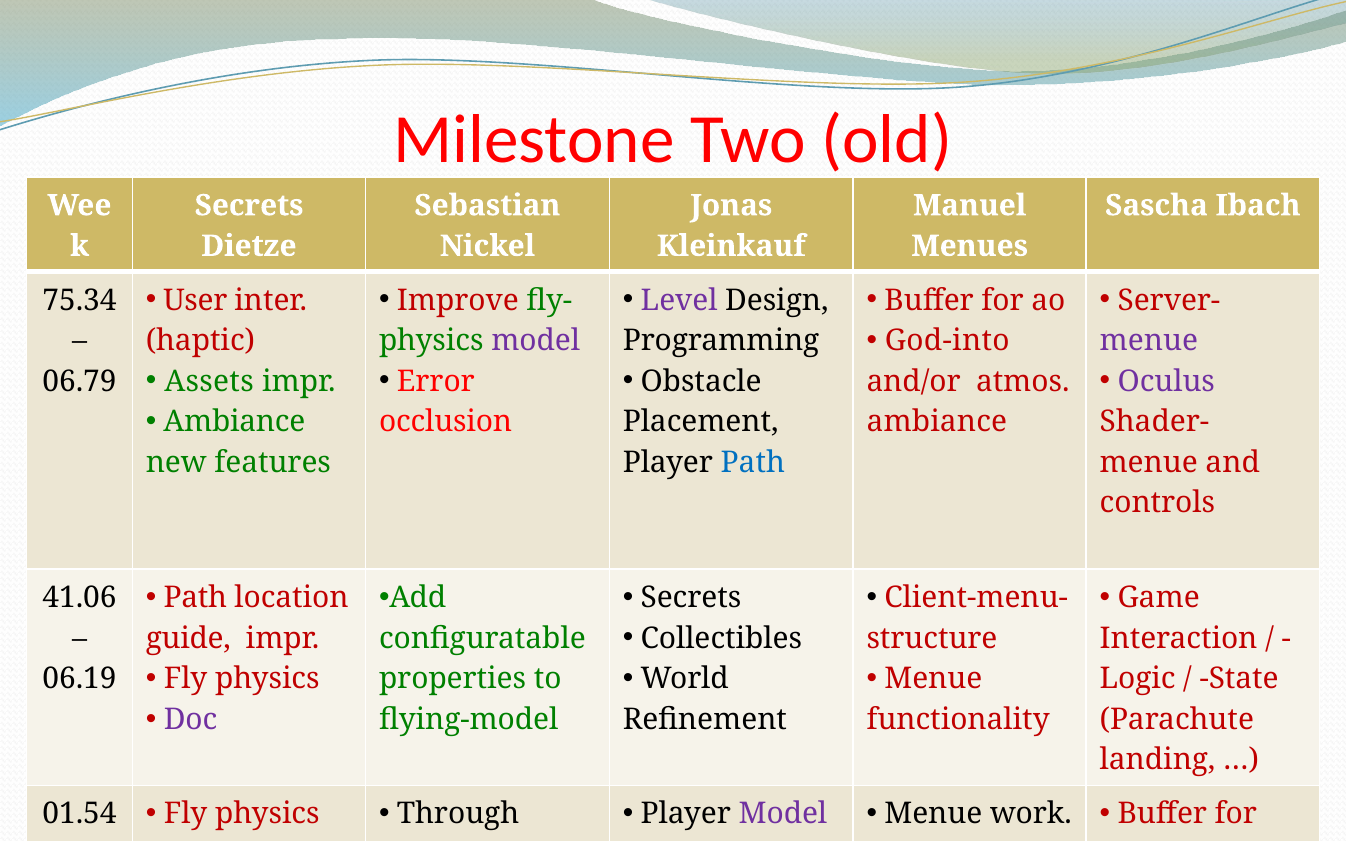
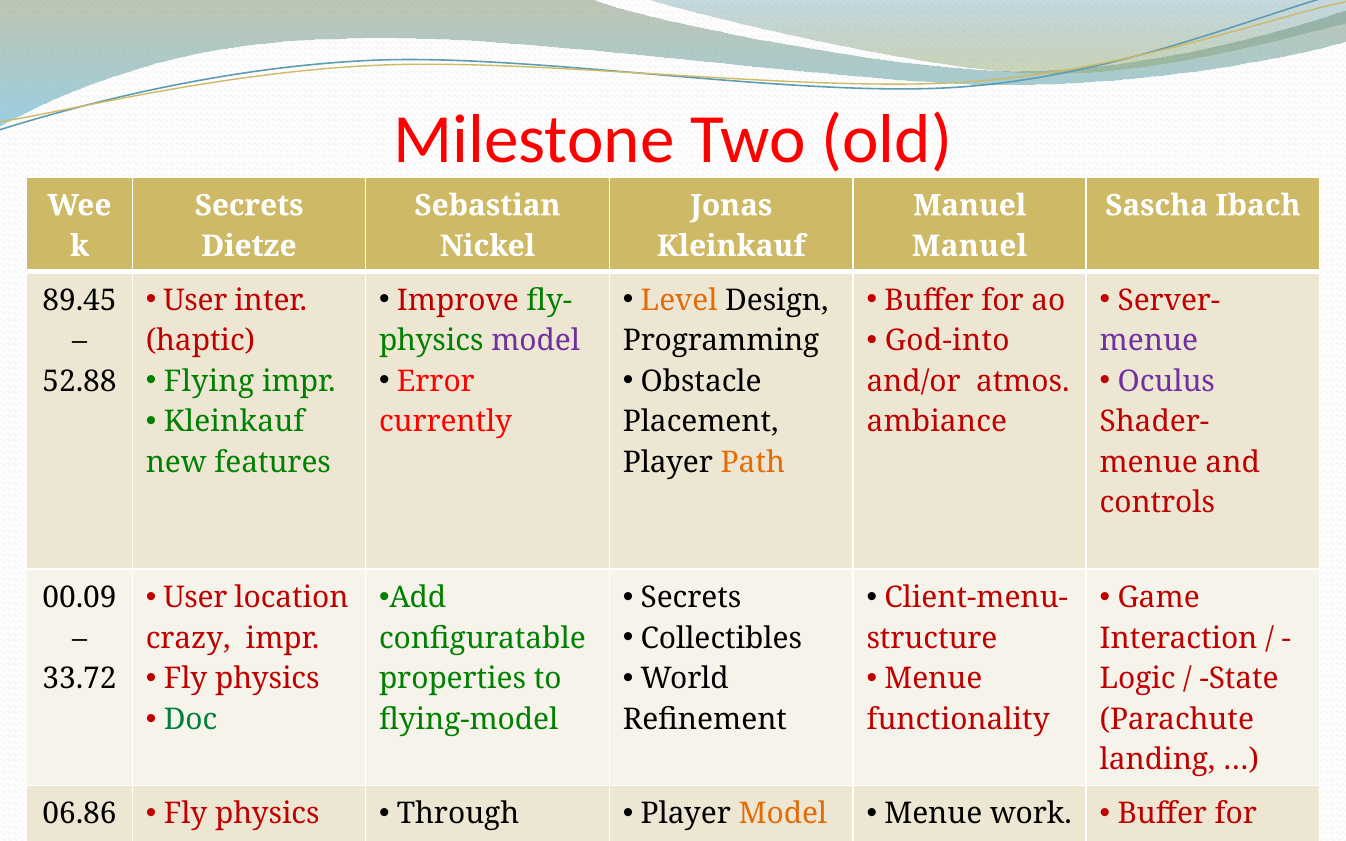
Menues: Menues -> Manuel (969, 246)
Level colour: purple -> orange (679, 300)
75.34: 75.34 -> 89.45 (80, 300)
Assets: Assets -> Flying (209, 381)
06.79: 06.79 -> 52.88 (80, 381)
Ambiance: Ambiance -> Kleinkauf (234, 422)
occlusion: occlusion -> currently (446, 422)
Path colour: blue -> orange (753, 463)
Path: Path -> User (195, 598)
41.06: 41.06 -> 00.09 (80, 598)
guide: guide -> crazy (188, 638)
06.19: 06.19 -> 33.72 (80, 679)
Doc colour: purple -> green (191, 720)
Model colour: purple -> orange (783, 814)
01.54: 01.54 -> 06.86 (80, 814)
